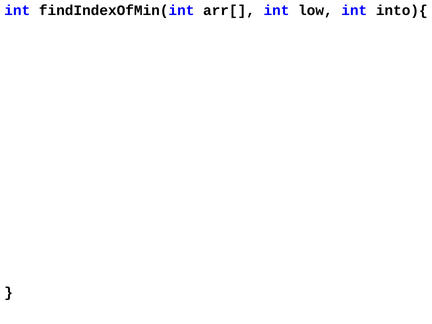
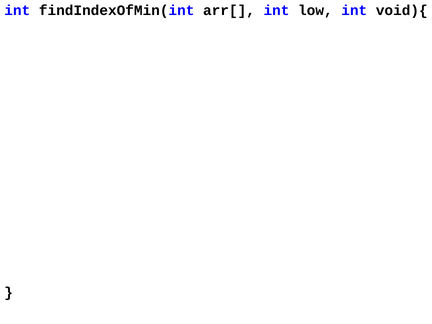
into){: into){ -> void){ (402, 10)
